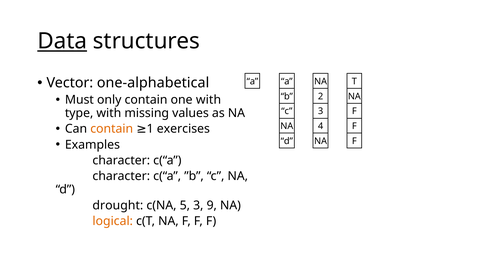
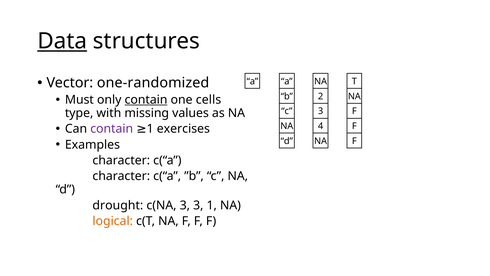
one-alphabetical: one-alphabetical -> one-randomized (153, 83)
contain underline: none -> present (146, 100)
one with: with -> cells (209, 100)
contain colour: orange -> purple (112, 129)
c(NA 5: 5 -> 3 (185, 205)
3 9: 9 -> 1 (212, 205)
